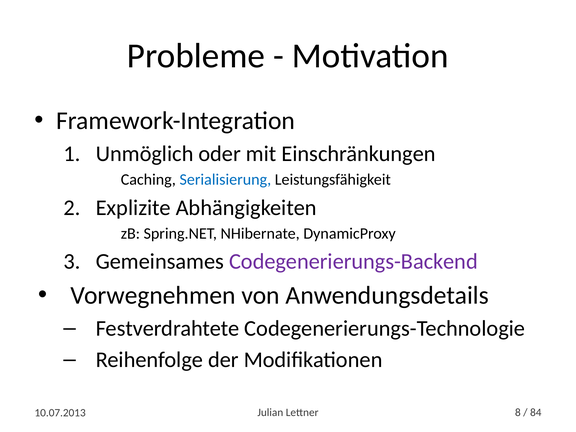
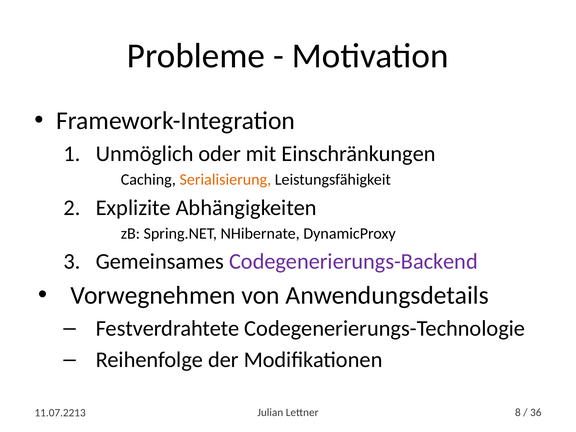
Serialisierung colour: blue -> orange (225, 180)
10.07.2013: 10.07.2013 -> 11.07.2213 (60, 413)
84: 84 -> 36 (536, 413)
